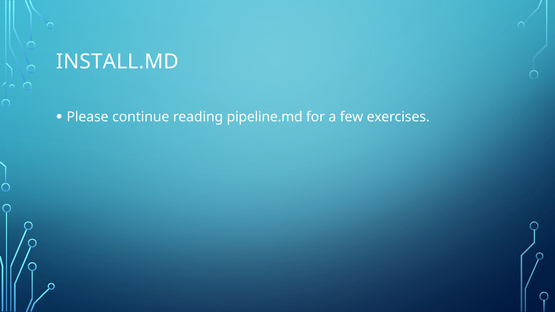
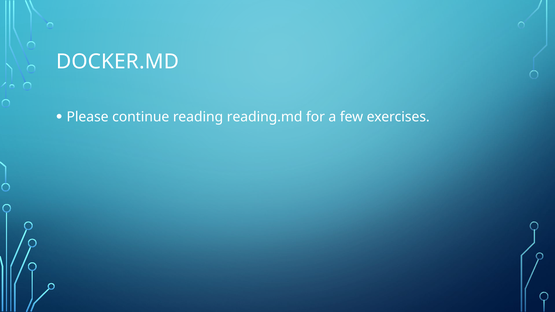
INSTALL.MD: INSTALL.MD -> DOCKER.MD (118, 62)
pipeline.md: pipeline.md -> reading.md (265, 117)
